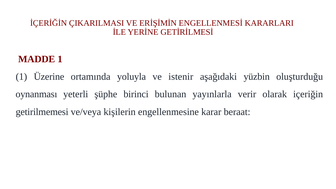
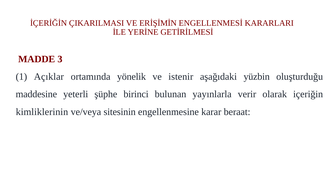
MADDE 1: 1 -> 3 (60, 59)
Üzerine: Üzerine -> Açıklar (49, 77)
yoluyla: yoluyla -> yönelik (132, 77)
oynanması: oynanması -> maddesine (36, 94)
getirilmemesi: getirilmemesi -> kimliklerinin (42, 112)
kişilerin: kişilerin -> sitesinin (120, 112)
